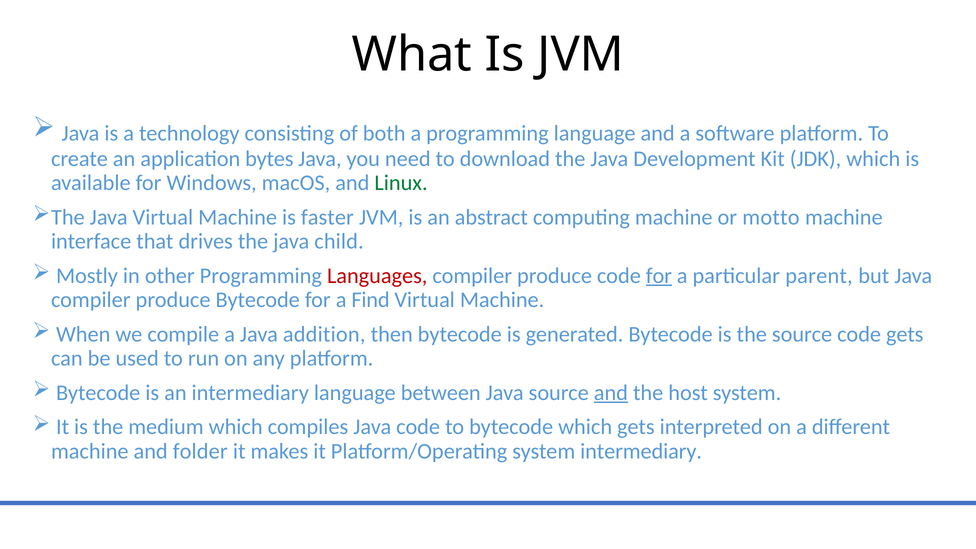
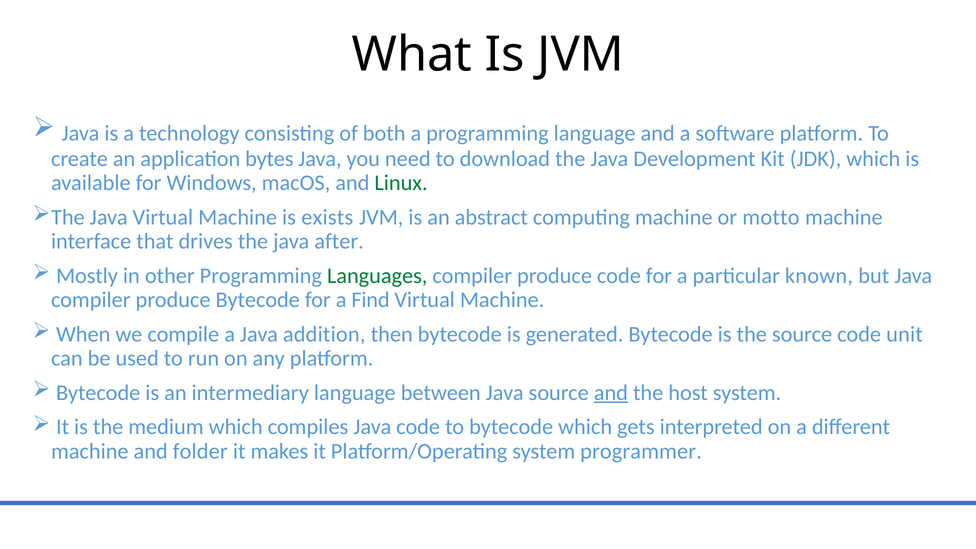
faster: faster -> exists (327, 217)
child: child -> after (339, 241)
Languages colour: red -> green (377, 276)
for underline: present -> none (659, 276)
parent: parent -> known (819, 276)
code gets: gets -> unit (905, 334)
system intermediary: intermediary -> programmer (641, 451)
